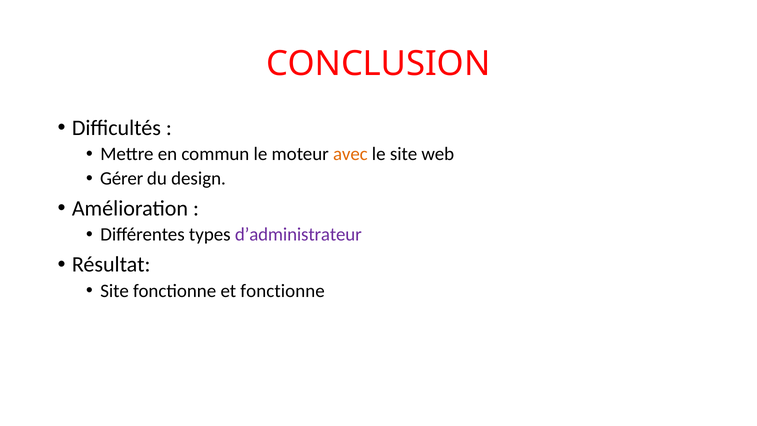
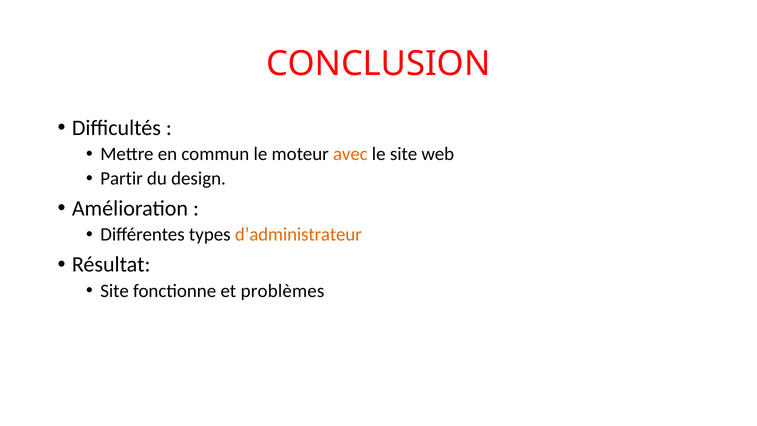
Gérer: Gérer -> Partir (122, 178)
d’administrateur colour: purple -> orange (298, 235)
et fonctionne: fonctionne -> problèmes (283, 291)
